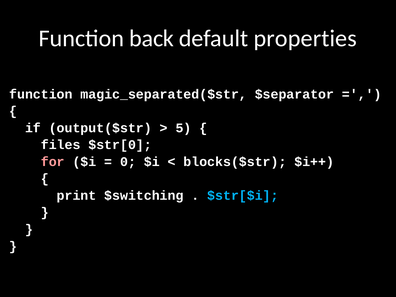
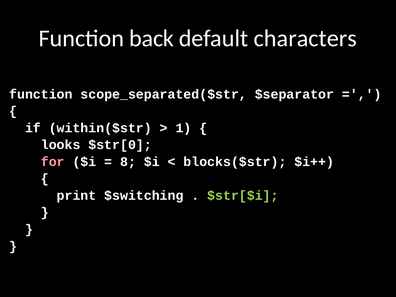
properties: properties -> characters (305, 38)
magic_separated($str: magic_separated($str -> scope_separated($str (164, 94)
output($str: output($str -> within($str (100, 128)
5: 5 -> 1 (183, 128)
files: files -> looks (61, 145)
0: 0 -> 8 (128, 162)
$str[$i colour: light blue -> light green (243, 195)
